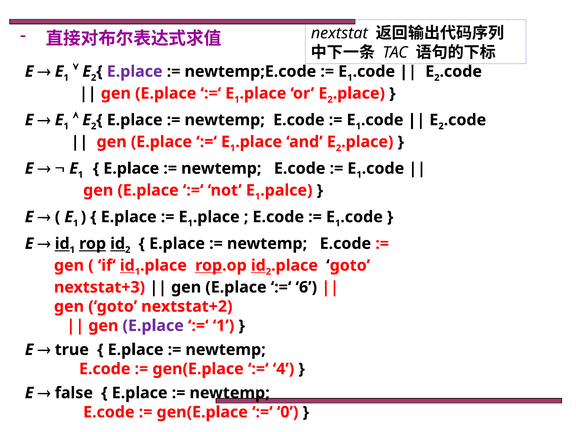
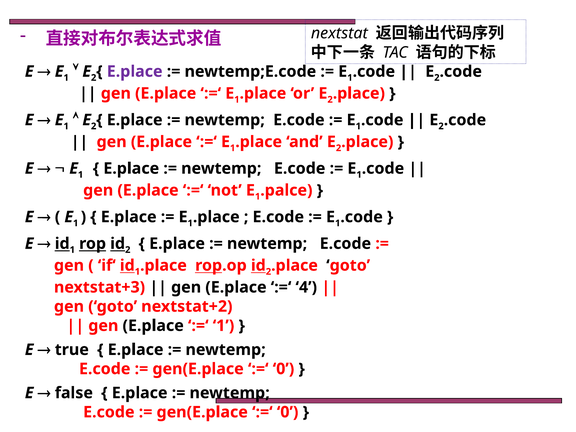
6: 6 -> 4 (306, 287)
E.place colour: purple -> black (153, 326)
4: 4 -> 0 (283, 369)
